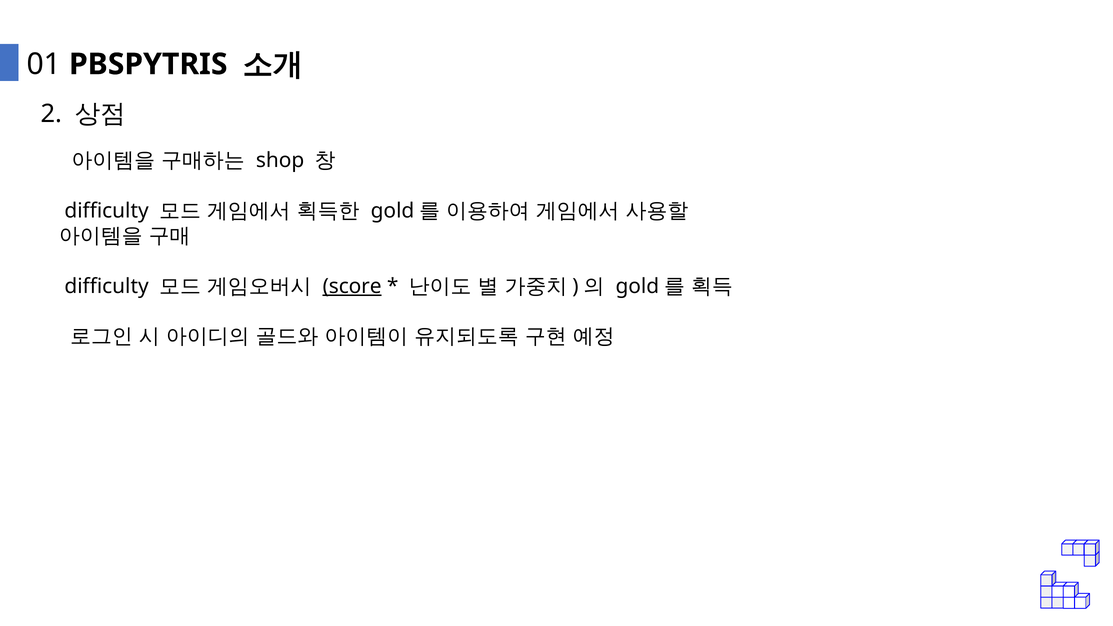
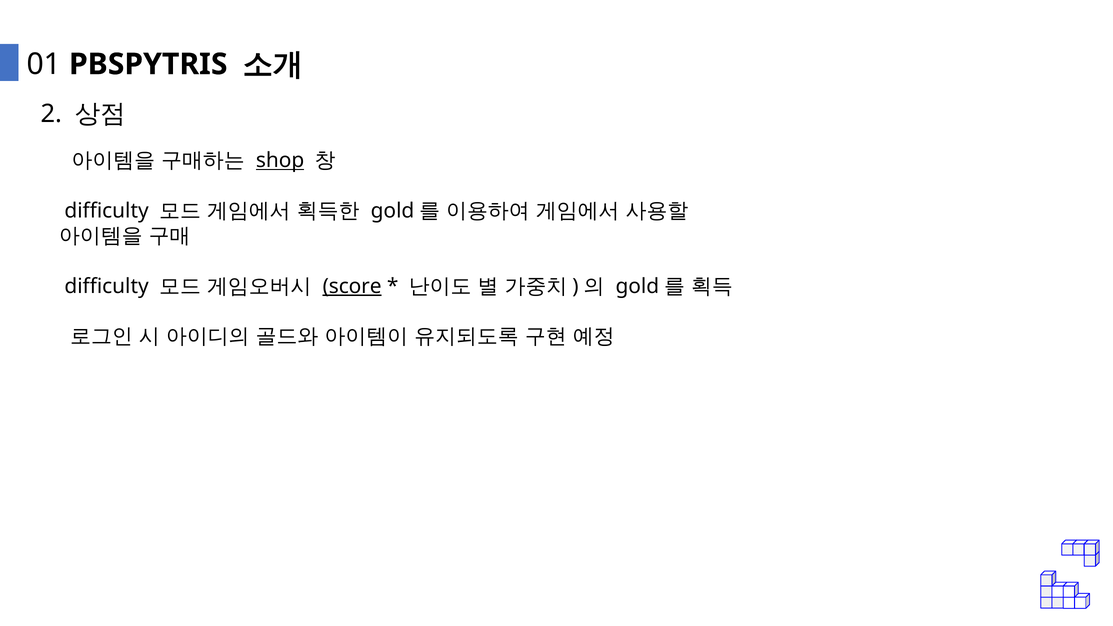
shop underline: none -> present (280, 161)
